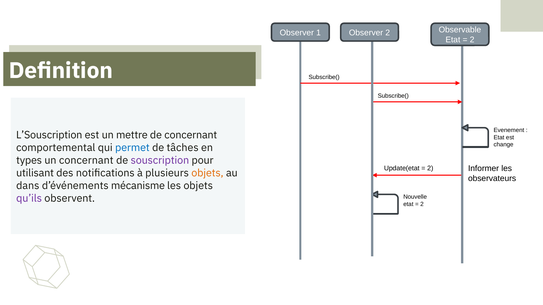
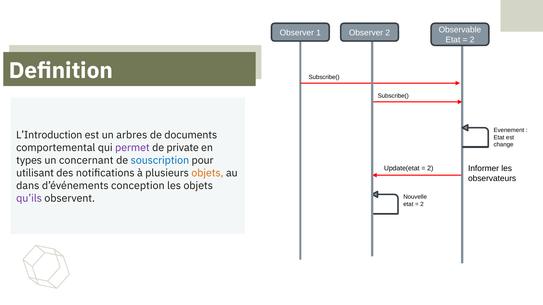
L’Souscription: L’Souscription -> L’Introduction (49, 135)
mettre: mettre -> arbres (132, 135)
de concernant: concernant -> documents (191, 135)
permet colour: blue -> purple (132, 148)
tâches: tâches -> private (183, 148)
souscription colour: purple -> blue (160, 161)
mécanisme: mécanisme -> conception (138, 186)
